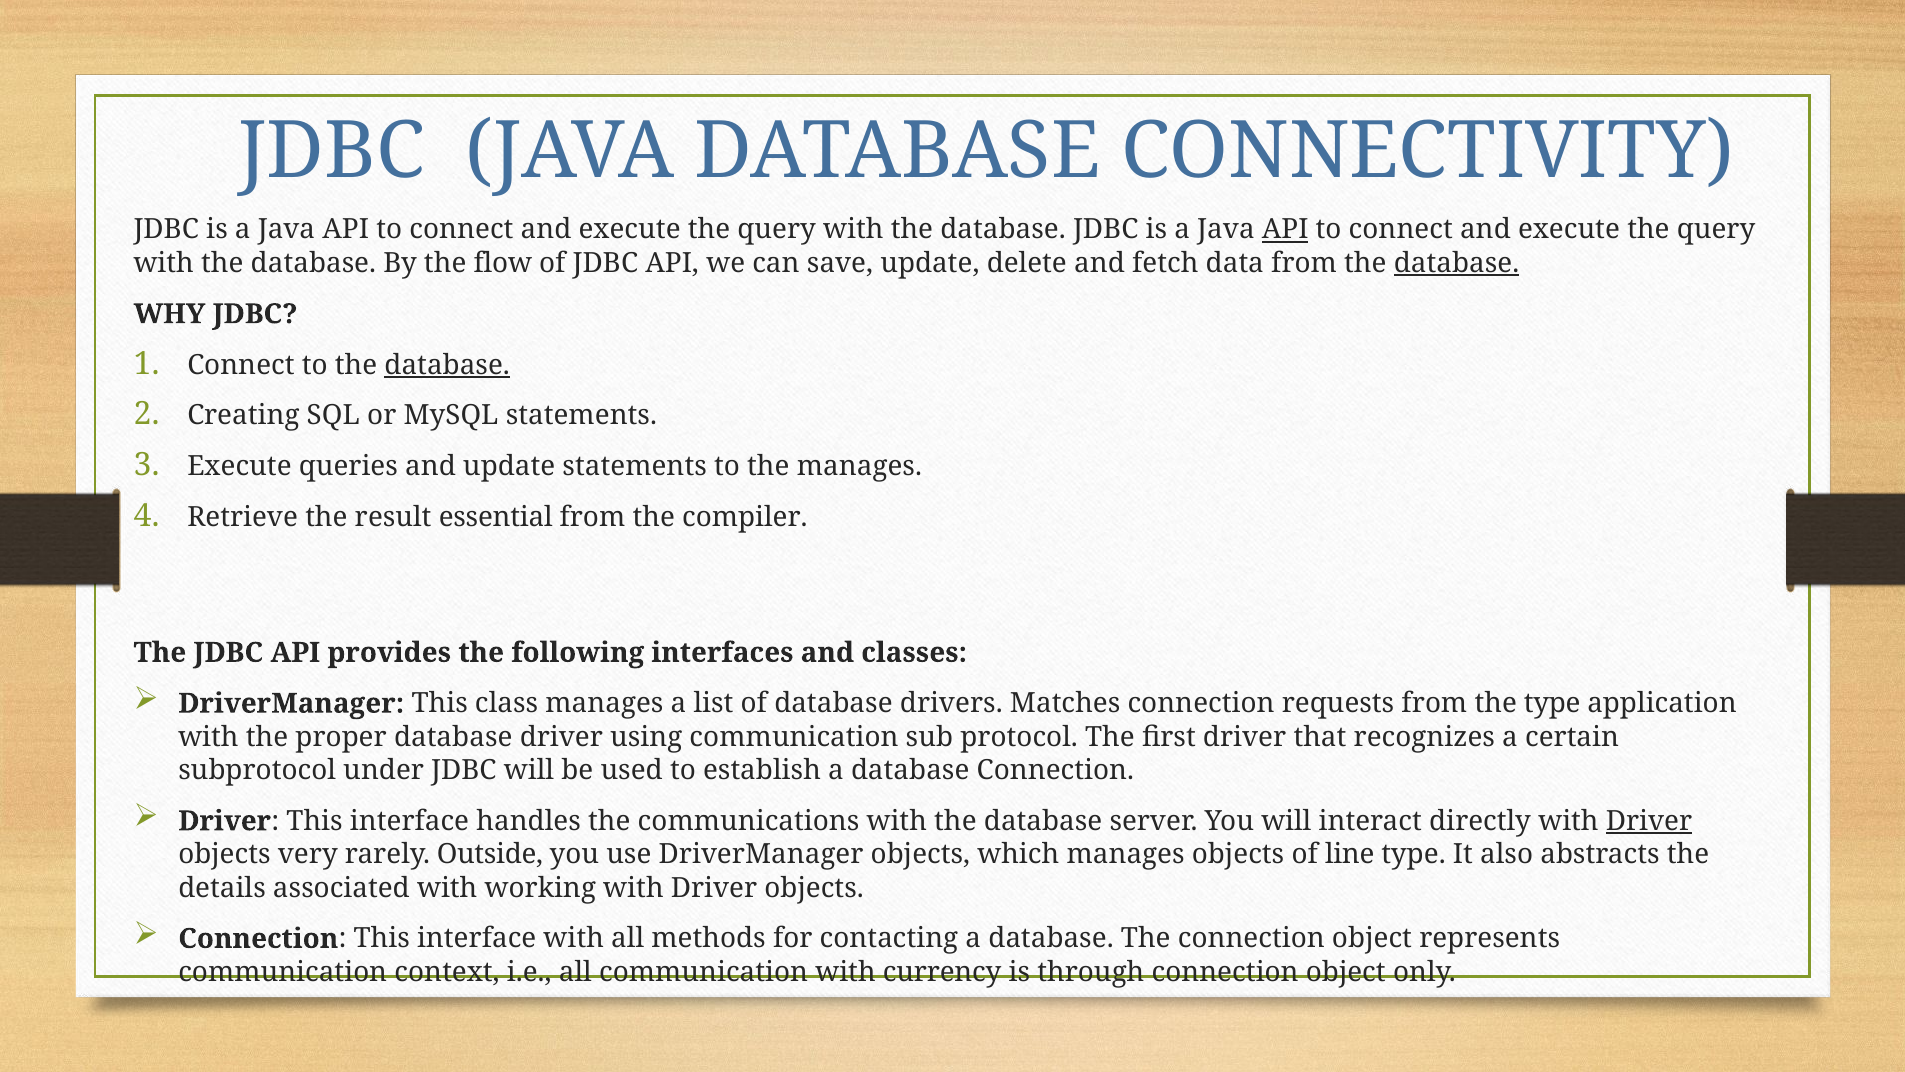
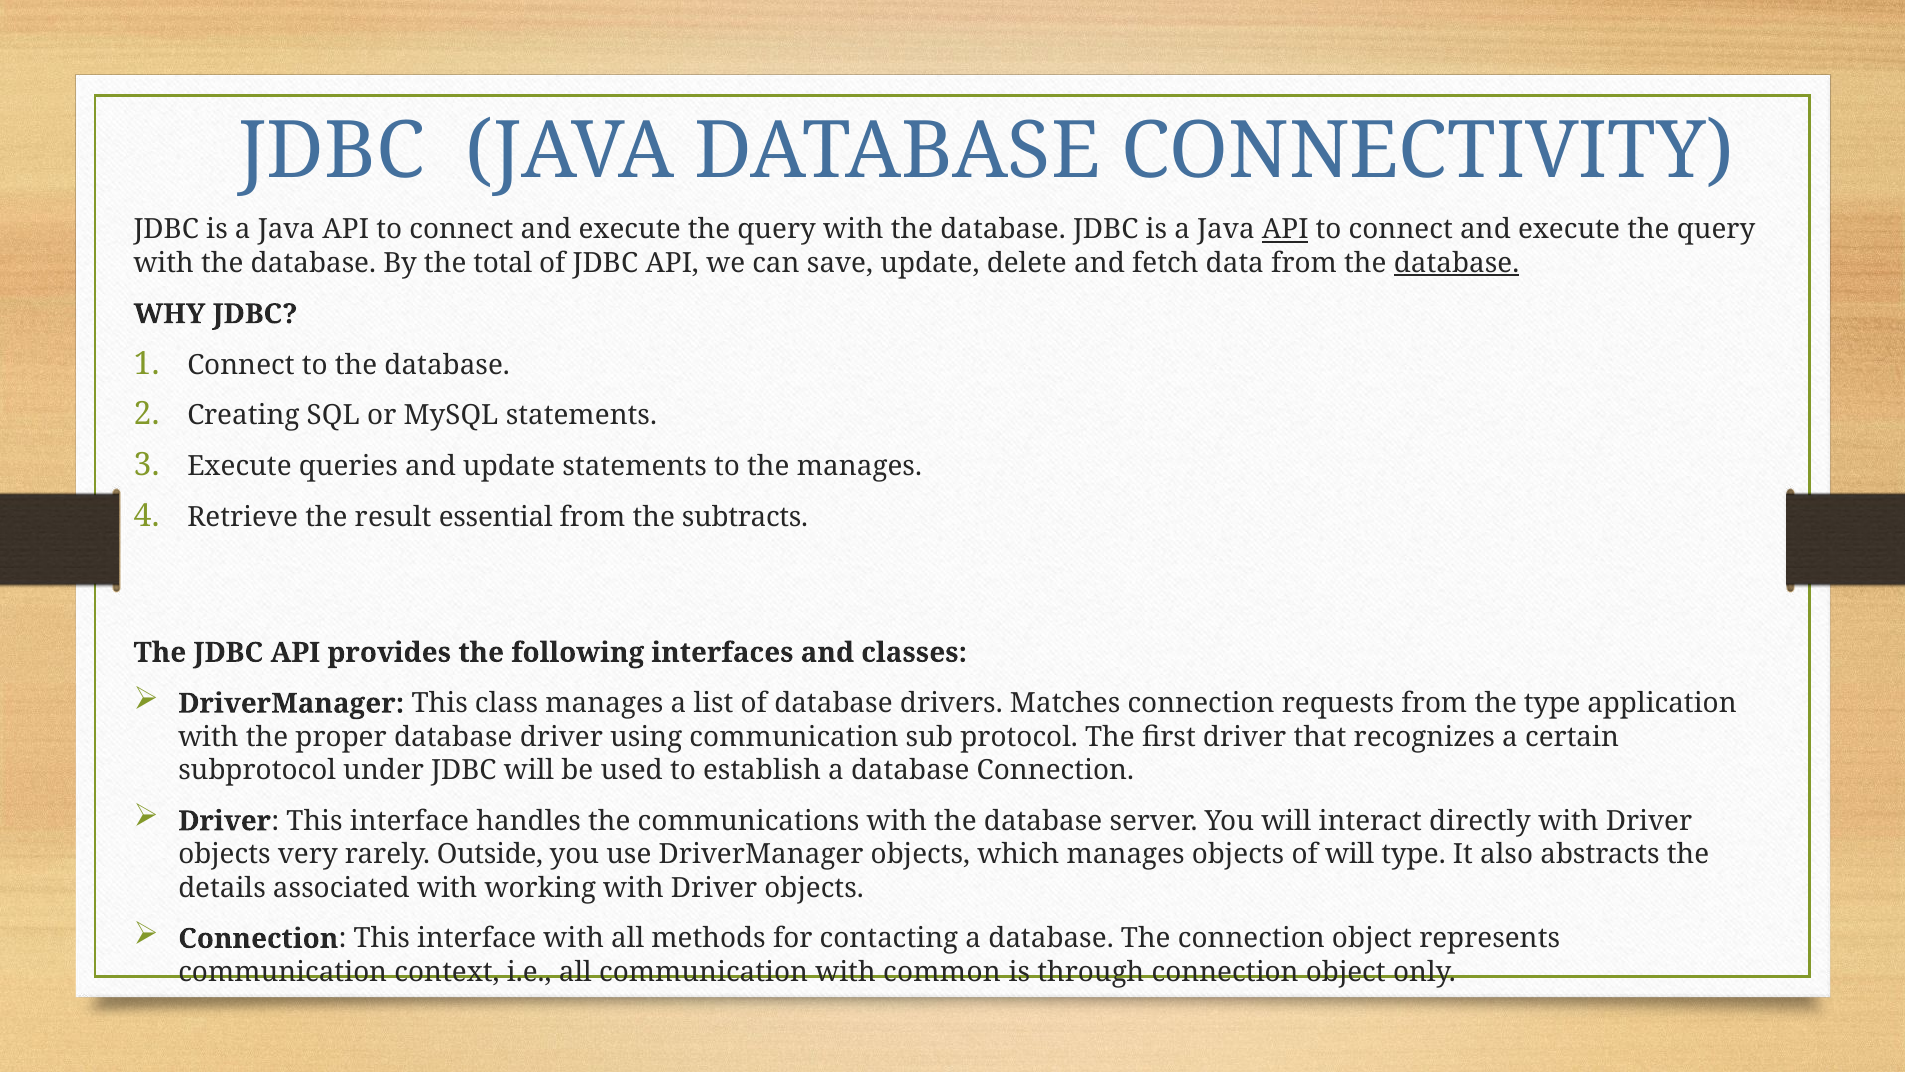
flow: flow -> total (503, 263)
database underline: present -> none (447, 365)
compiler: compiler -> subtracts (745, 517)
Driver underline: present -> none (1649, 821)
of line: line -> will (1350, 854)
currency: currency -> common (942, 972)
